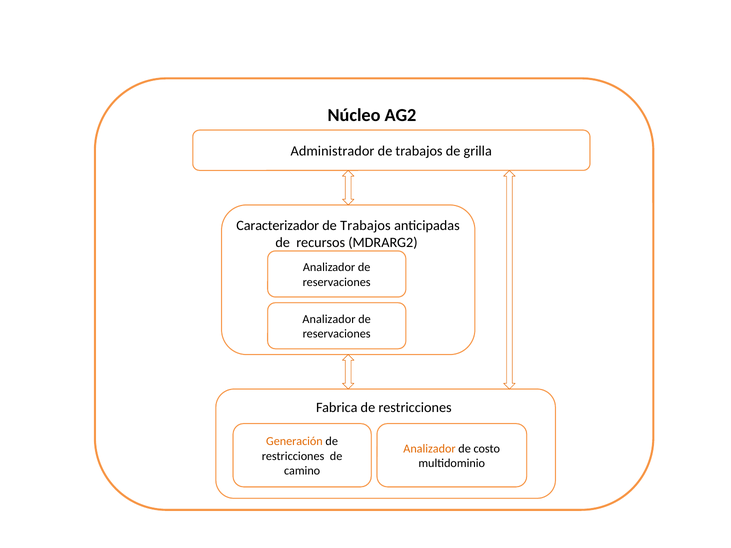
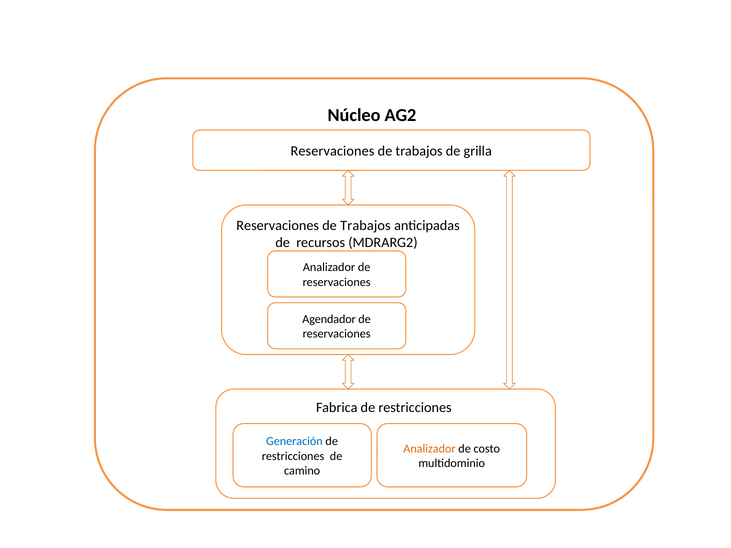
Administrador: Administrador -> Reservaciones (332, 151)
Caracterizador: Caracterizador -> Reservaciones (278, 225)
Analizador: Analizador -> Agendador (329, 319)
Generación colour: orange -> blue (294, 442)
